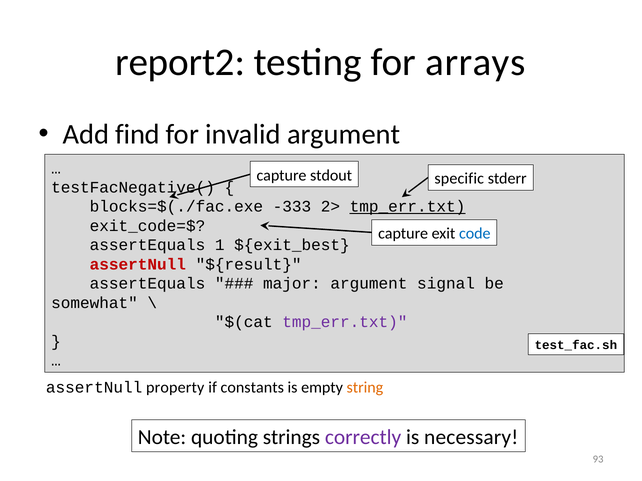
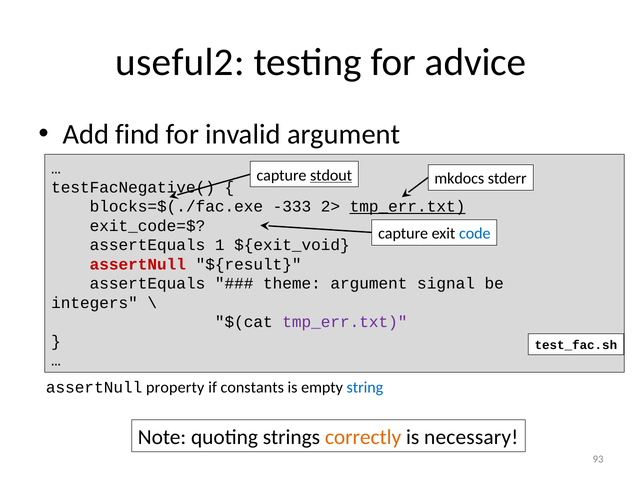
report2: report2 -> useful2 (180, 62)
arrays: arrays -> advice (476, 62)
stdout underline: none -> present (331, 176)
specific: specific -> mkdocs (459, 179)
${exit_best: ${exit_best -> ${exit_void (292, 245)
major: major -> theme (292, 284)
somewhat: somewhat -> integers (95, 303)
string colour: orange -> blue (365, 388)
correctly colour: purple -> orange (363, 438)
